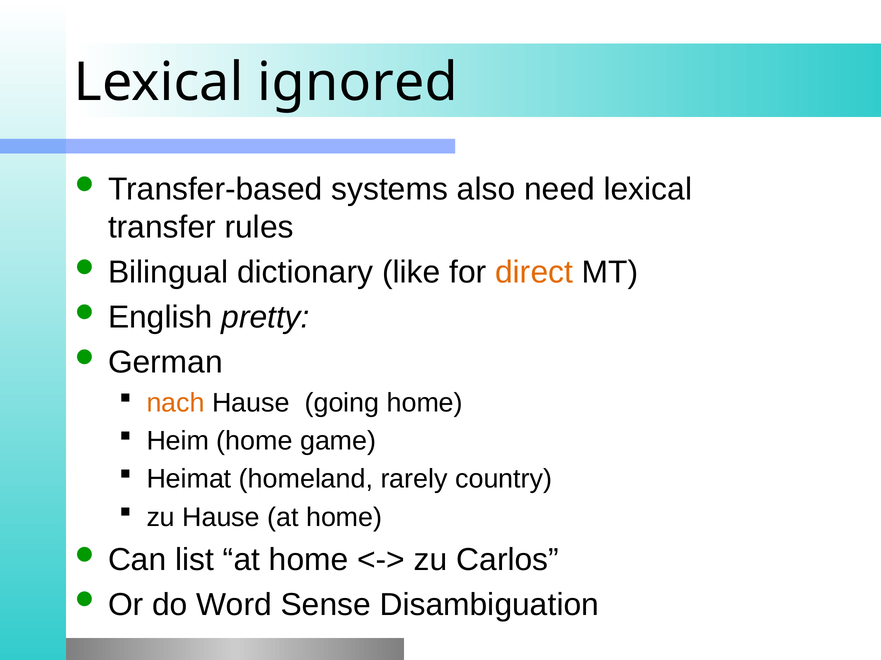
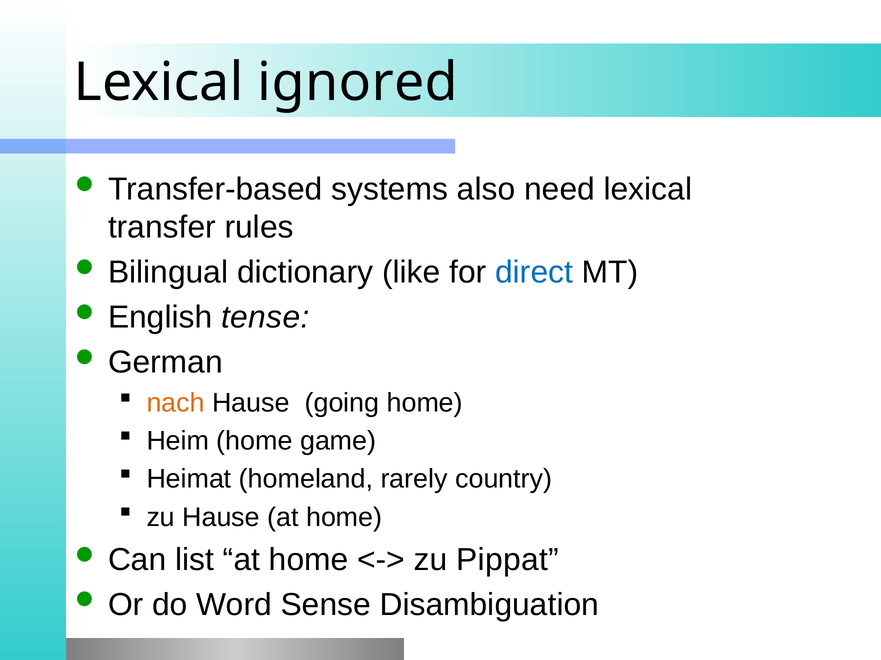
direct colour: orange -> blue (534, 273)
pretty: pretty -> tense (265, 318)
Carlos: Carlos -> Pippat (508, 560)
